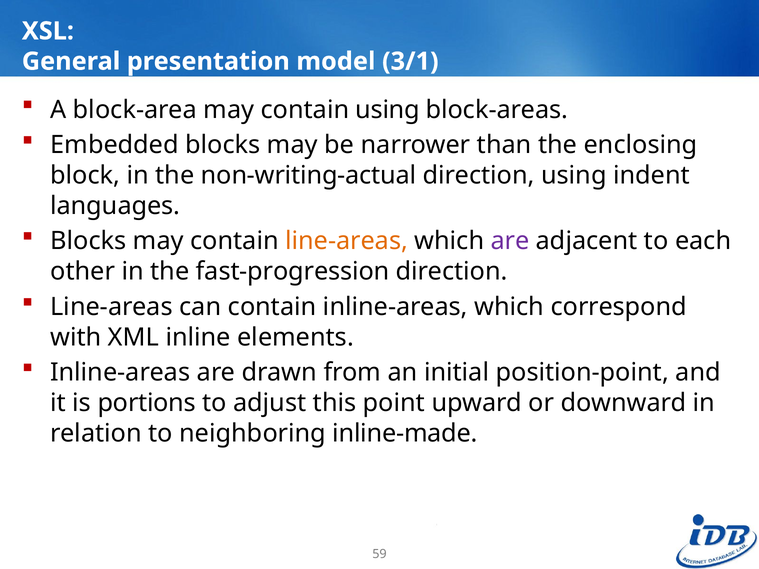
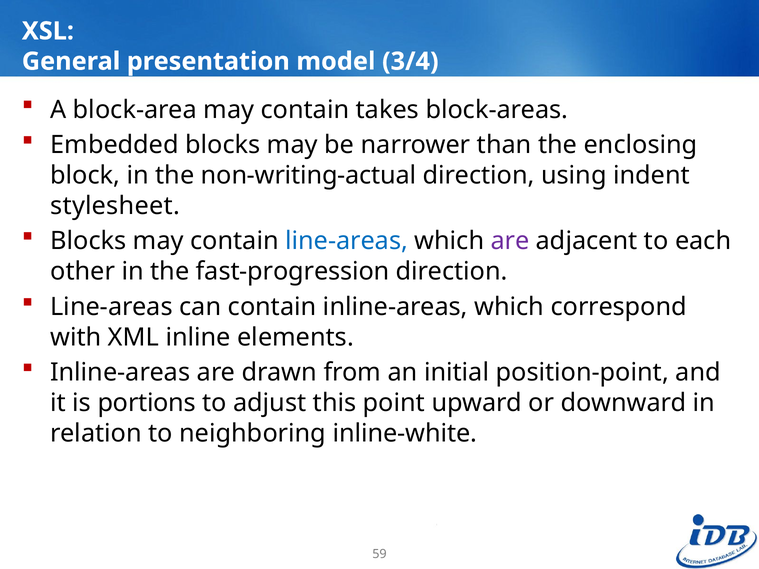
3/1: 3/1 -> 3/4 (410, 61)
contain using: using -> takes (387, 110)
languages: languages -> stylesheet (115, 206)
line-areas colour: orange -> blue (347, 241)
inline-made: inline-made -> inline-white (405, 434)
